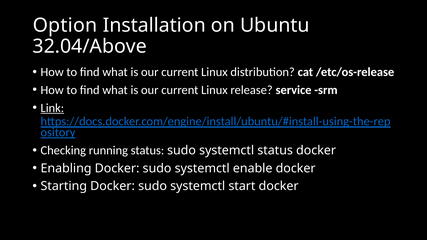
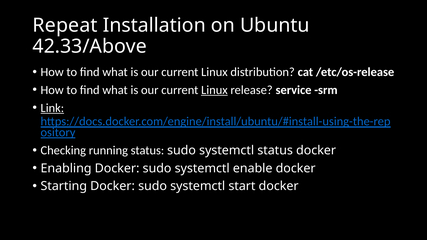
Option: Option -> Repeat (65, 25)
32.04/Above: 32.04/Above -> 42.33/Above (90, 46)
Linux underline: none -> present (214, 90)
